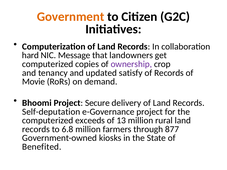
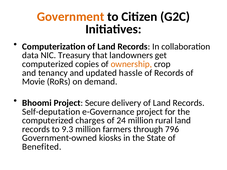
hard: hard -> data (30, 55)
Message: Message -> Treasury (74, 55)
ownership colour: purple -> orange (131, 64)
satisfy: satisfy -> hassle (131, 73)
exceeds: exceeds -> charges (90, 121)
13: 13 -> 24 (121, 121)
6.8: 6.8 -> 9.3 (68, 129)
877: 877 -> 796 (172, 129)
